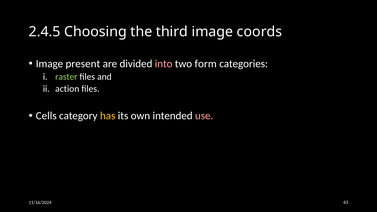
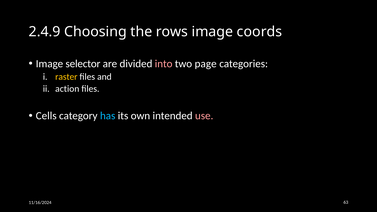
2.4.5: 2.4.5 -> 2.4.9 (45, 32)
third: third -> rows (172, 32)
present: present -> selector (83, 64)
form: form -> page (206, 64)
raster colour: light green -> yellow (66, 77)
has colour: yellow -> light blue (108, 116)
